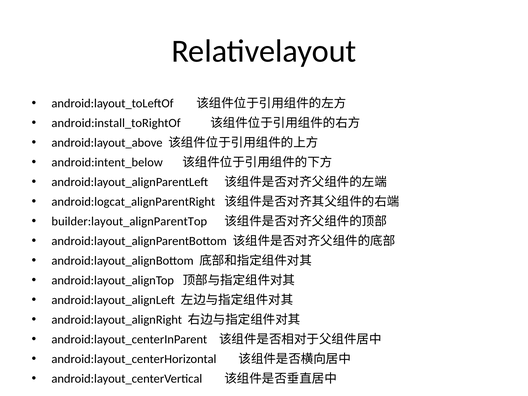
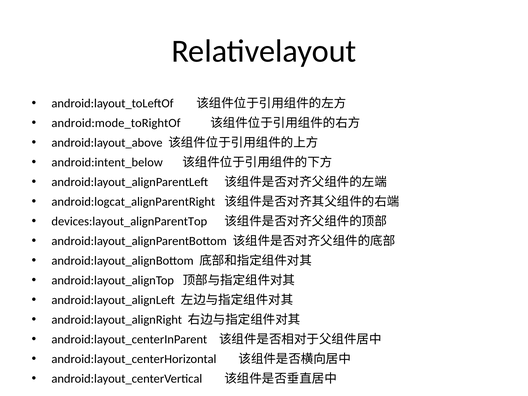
android:install_toRightOf: android:install_toRightOf -> android:mode_toRightOf (116, 123)
builder:layout_alignParentTop: builder:layout_alignParentTop -> devices:layout_alignParentTop (129, 221)
